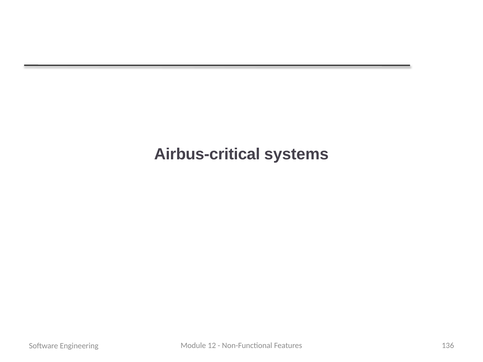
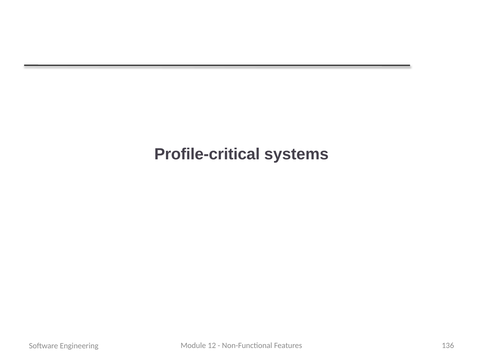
Airbus-critical: Airbus-critical -> Profile-critical (207, 154)
